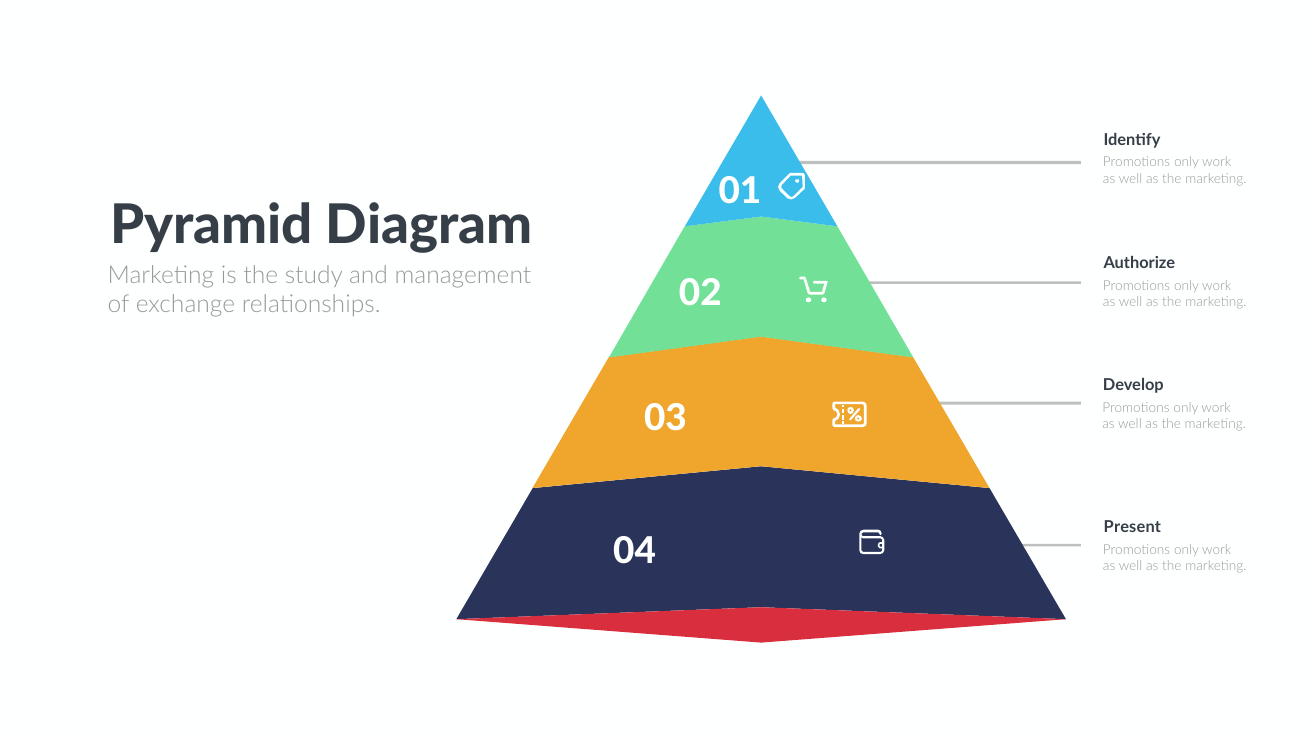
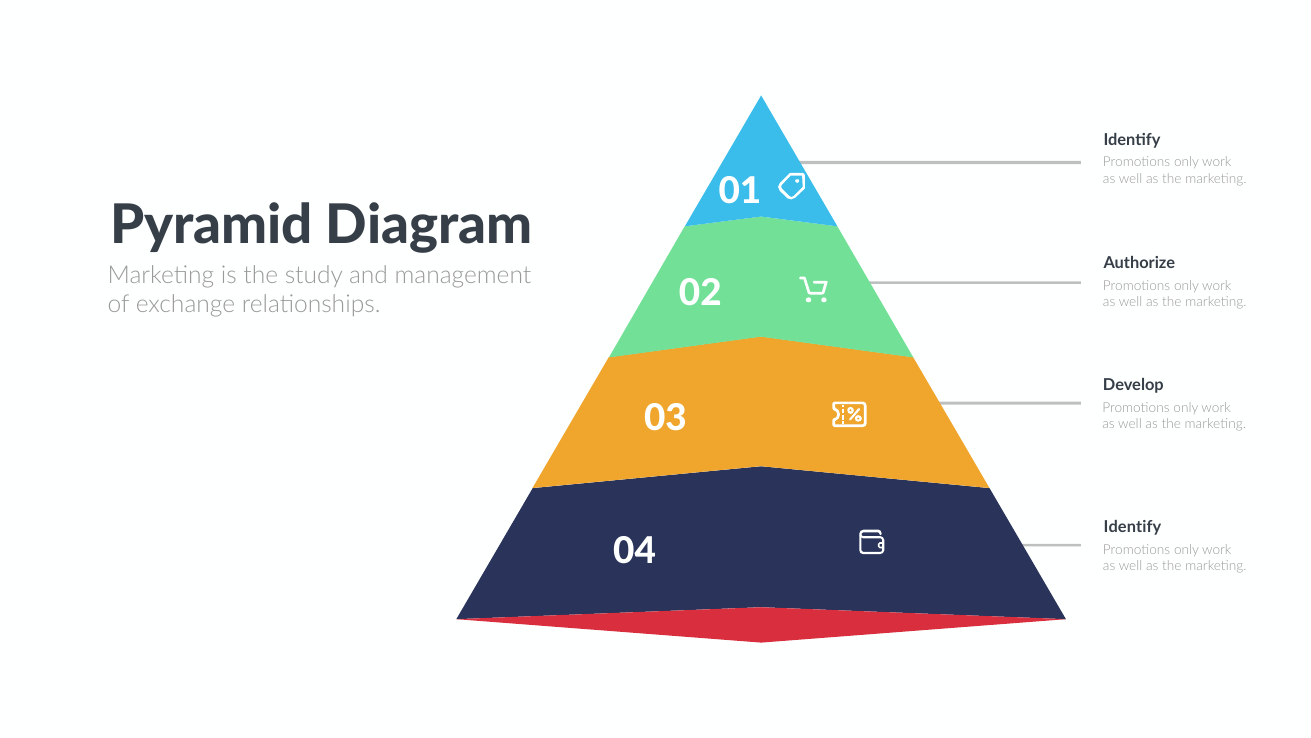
Present: Present -> Identify (1132, 527)
